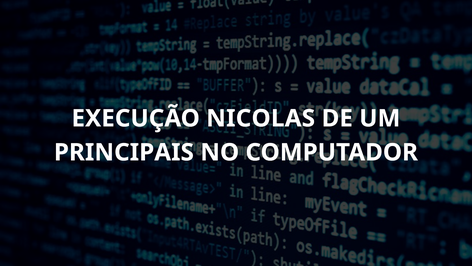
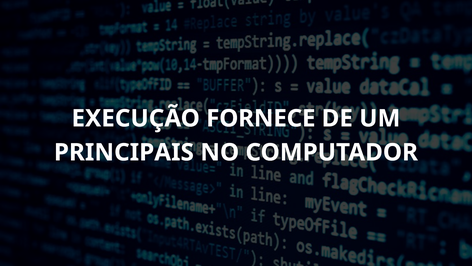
NICOLAS: NICOLAS -> FORNECE (261, 118)
